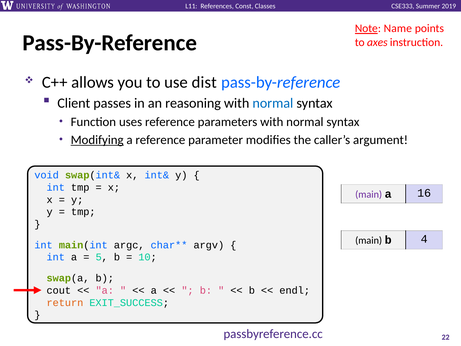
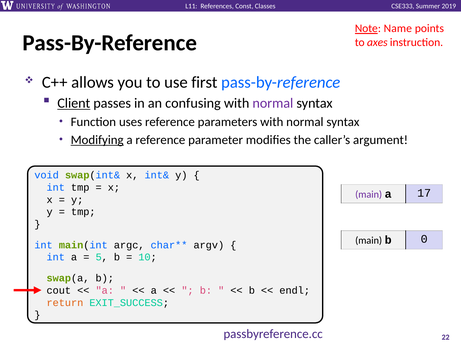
dist: dist -> first (204, 82)
Client underline: none -> present (74, 103)
reasoning: reasoning -> confusing (193, 103)
normal colour: blue -> purple (273, 103)
16: 16 -> 17 (424, 193)
4: 4 -> 0 (424, 239)
